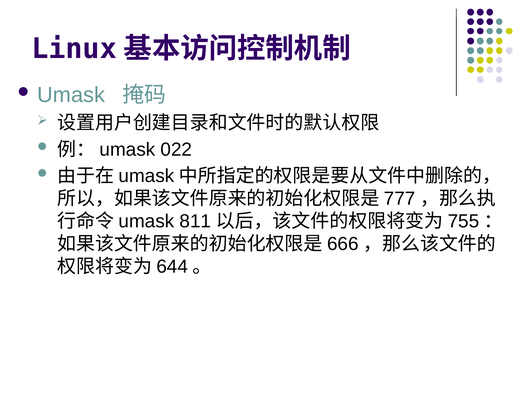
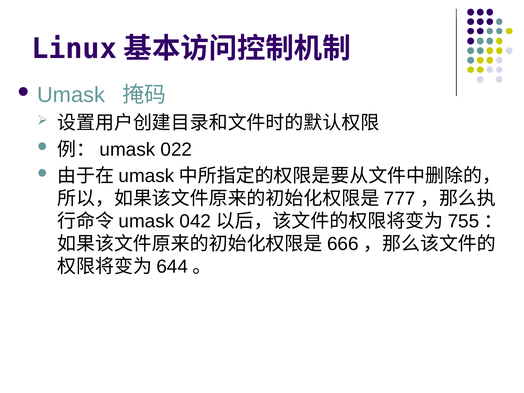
811: 811 -> 042 (195, 221)
